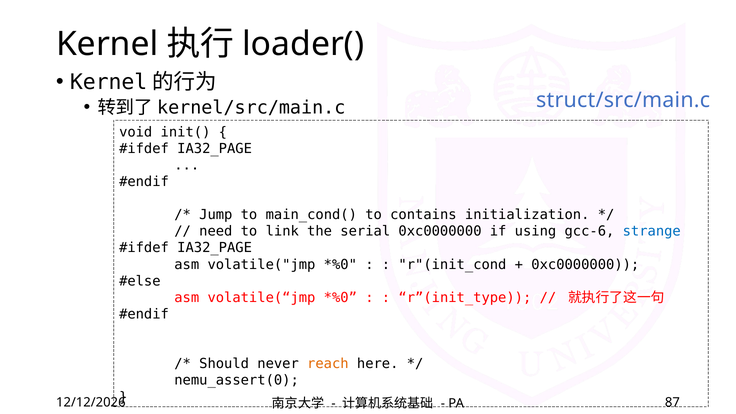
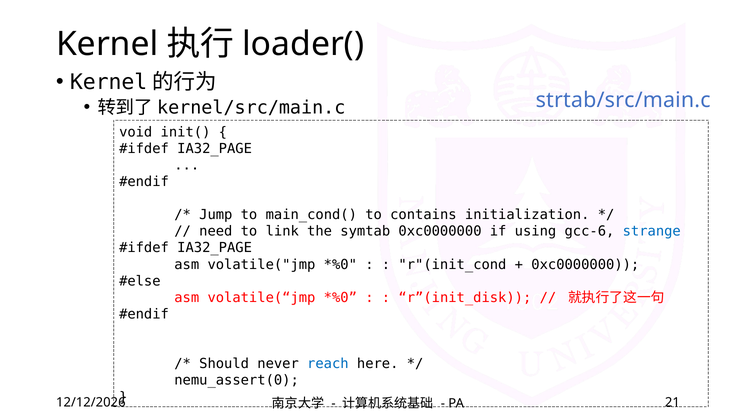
struct/src/main.c: struct/src/main.c -> strtab/src/main.c (623, 100)
serial: serial -> symtab (365, 231)
r”(init_type: r”(init_type -> r”(init_disk (465, 298)
reach colour: orange -> blue (328, 364)
87: 87 -> 21 (672, 402)
